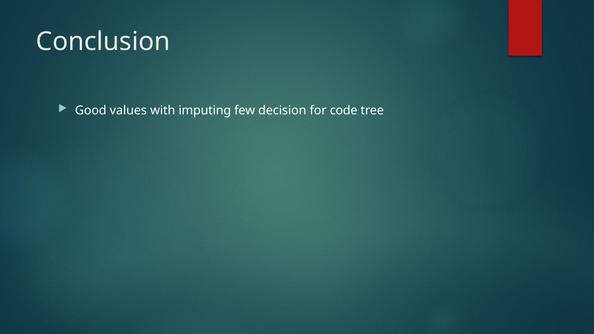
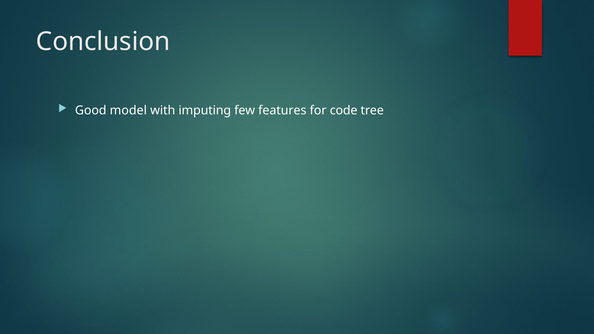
values: values -> model (128, 111)
decision: decision -> features (282, 111)
